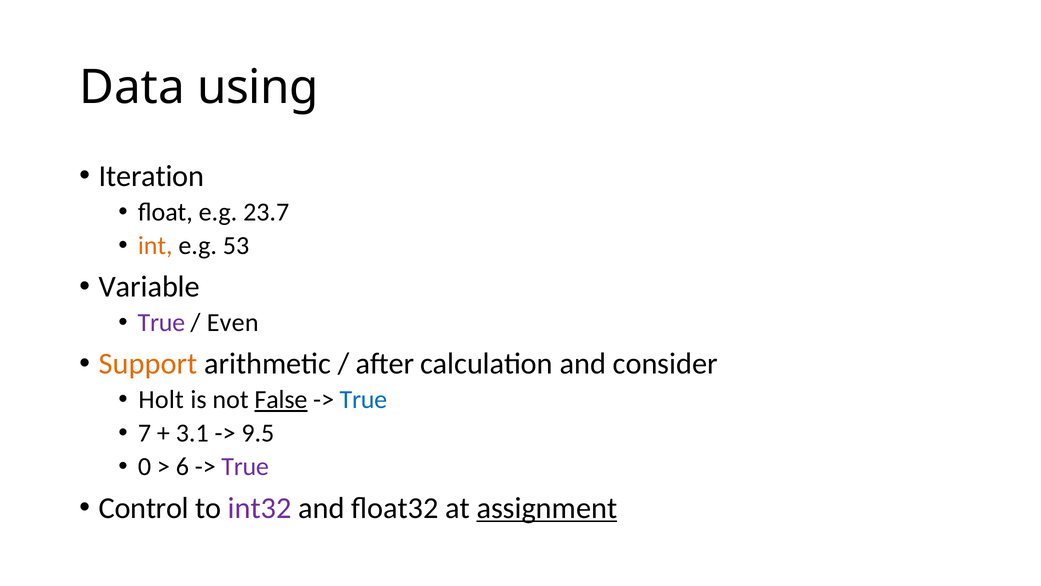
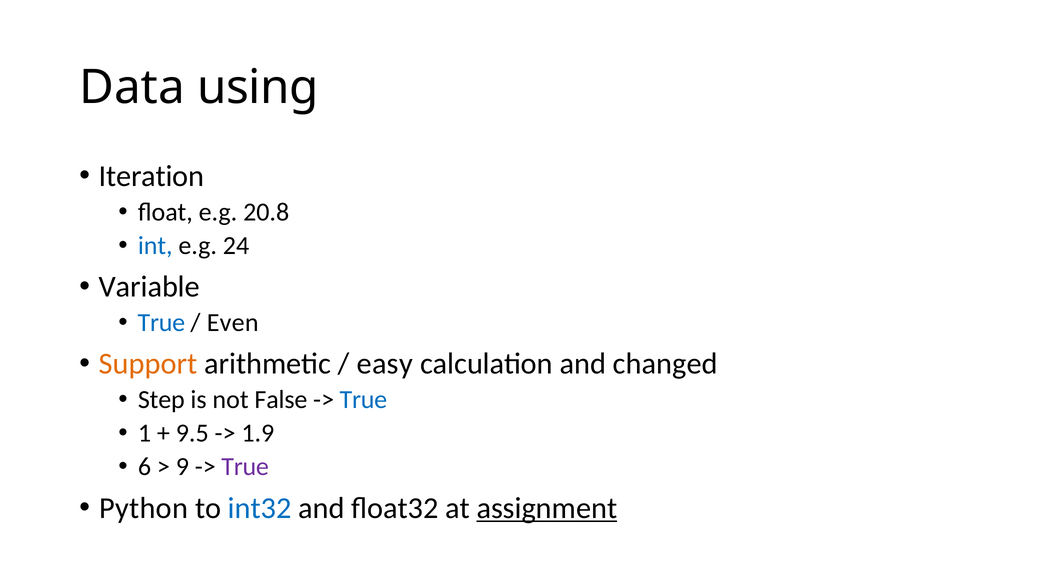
23.7: 23.7 -> 20.8 (266, 212)
int colour: orange -> blue (155, 245)
53: 53 -> 24 (236, 245)
True colour: purple -> blue (161, 322)
after: after -> easy (385, 364)
consider: consider -> changed (665, 364)
Holt: Holt -> Step (161, 400)
False underline: present -> none (281, 400)
7: 7 -> 1 (145, 433)
3.1: 3.1 -> 9.5 (192, 433)
9.5: 9.5 -> 1.9 (258, 433)
0: 0 -> 6 (145, 467)
6: 6 -> 9 (182, 467)
Control: Control -> Python (144, 508)
int32 colour: purple -> blue (260, 508)
